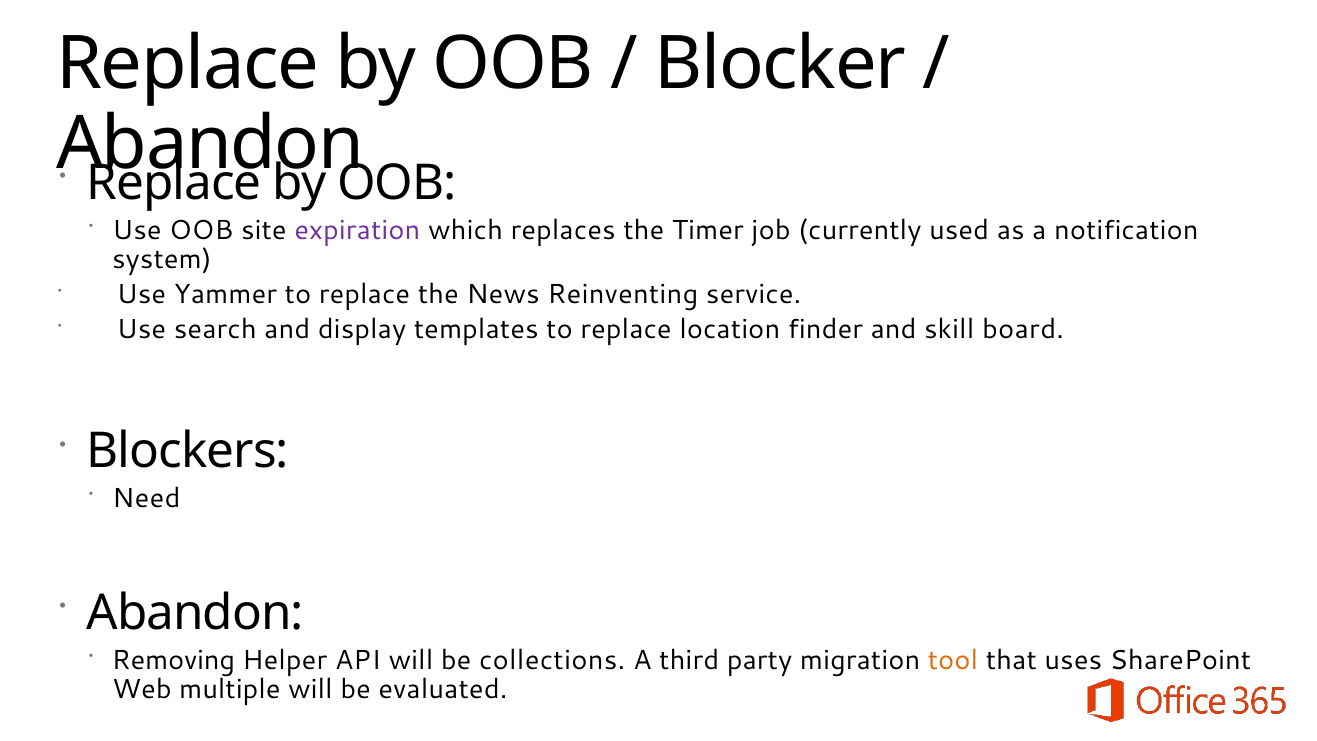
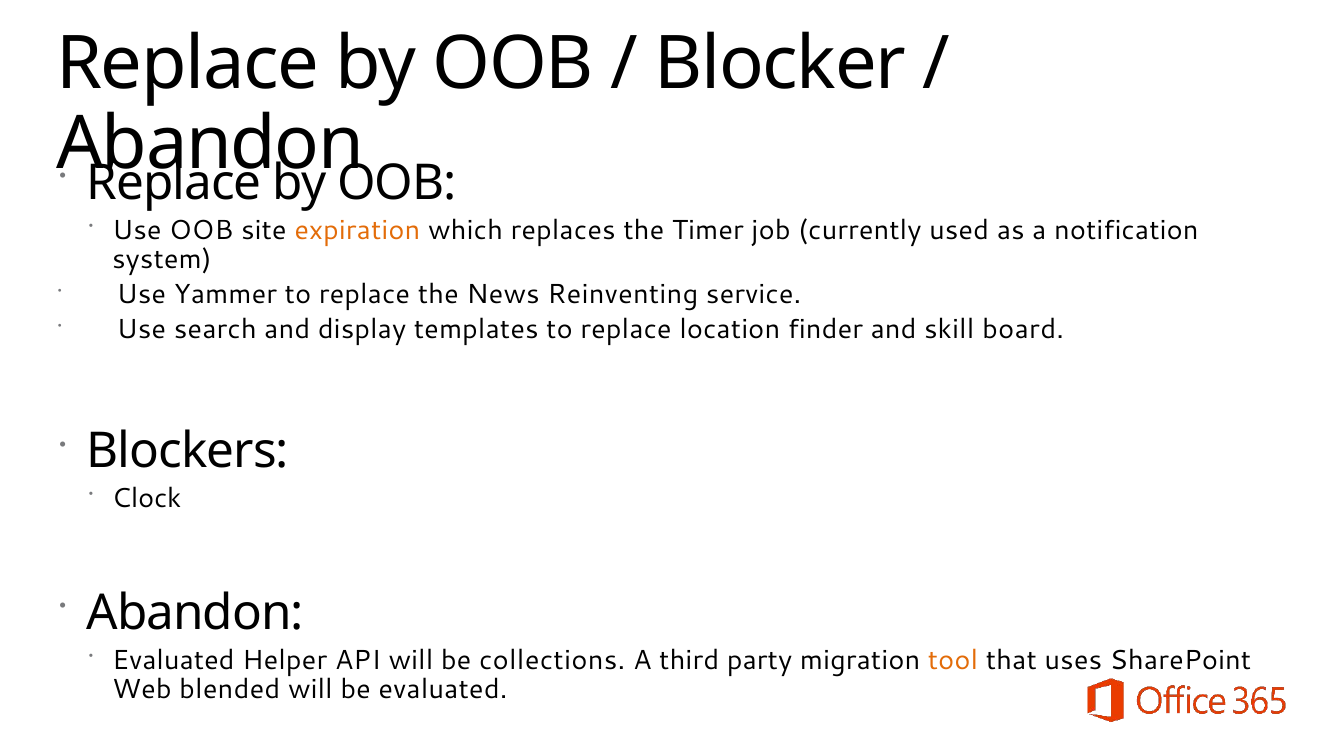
expiration colour: purple -> orange (357, 230)
Need: Need -> Clock (147, 498)
Removing: Removing -> Evaluated (173, 660)
multiple: multiple -> blended (230, 690)
